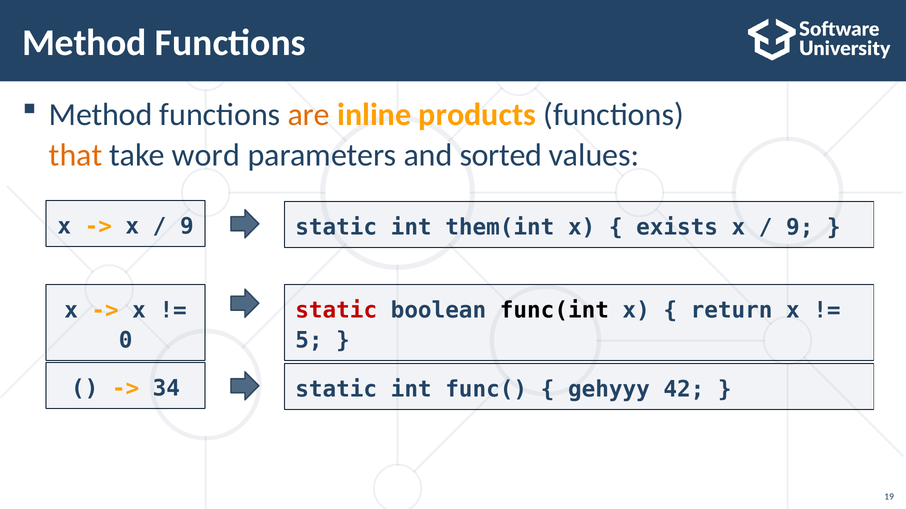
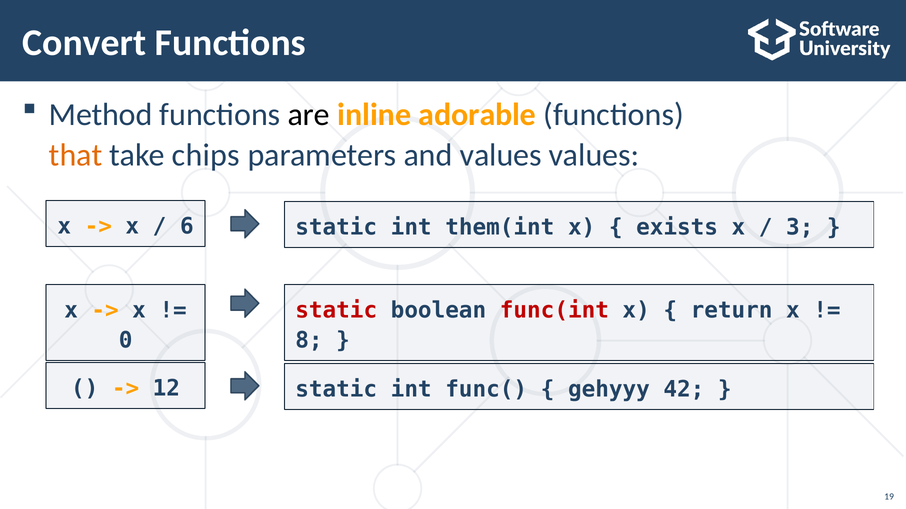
Method: Method -> Convert (84, 43)
are colour: orange -> black (309, 115)
products: products -> adorable (477, 115)
word: word -> chips (206, 155)
and sorted: sorted -> values (501, 155)
9: 9 -> 6 (187, 227)
9: 9 -> 3 (800, 228)
func(int colour: black -> red (554, 311)
5: 5 -> 8 (309, 341)
34: 34 -> 12 (166, 389)
